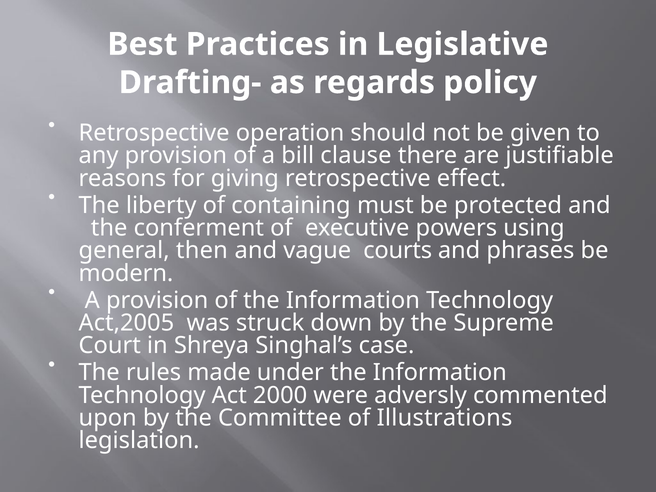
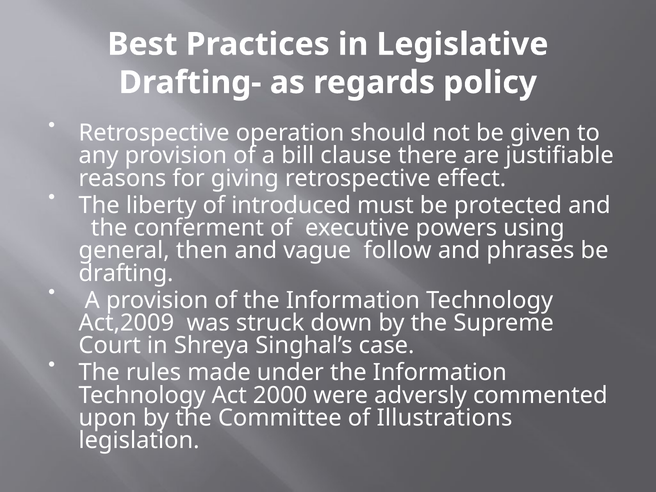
containing: containing -> introduced (291, 205)
courts: courts -> follow (398, 251)
modern: modern -> drafting (126, 273)
Act,2005: Act,2005 -> Act,2009 (126, 323)
